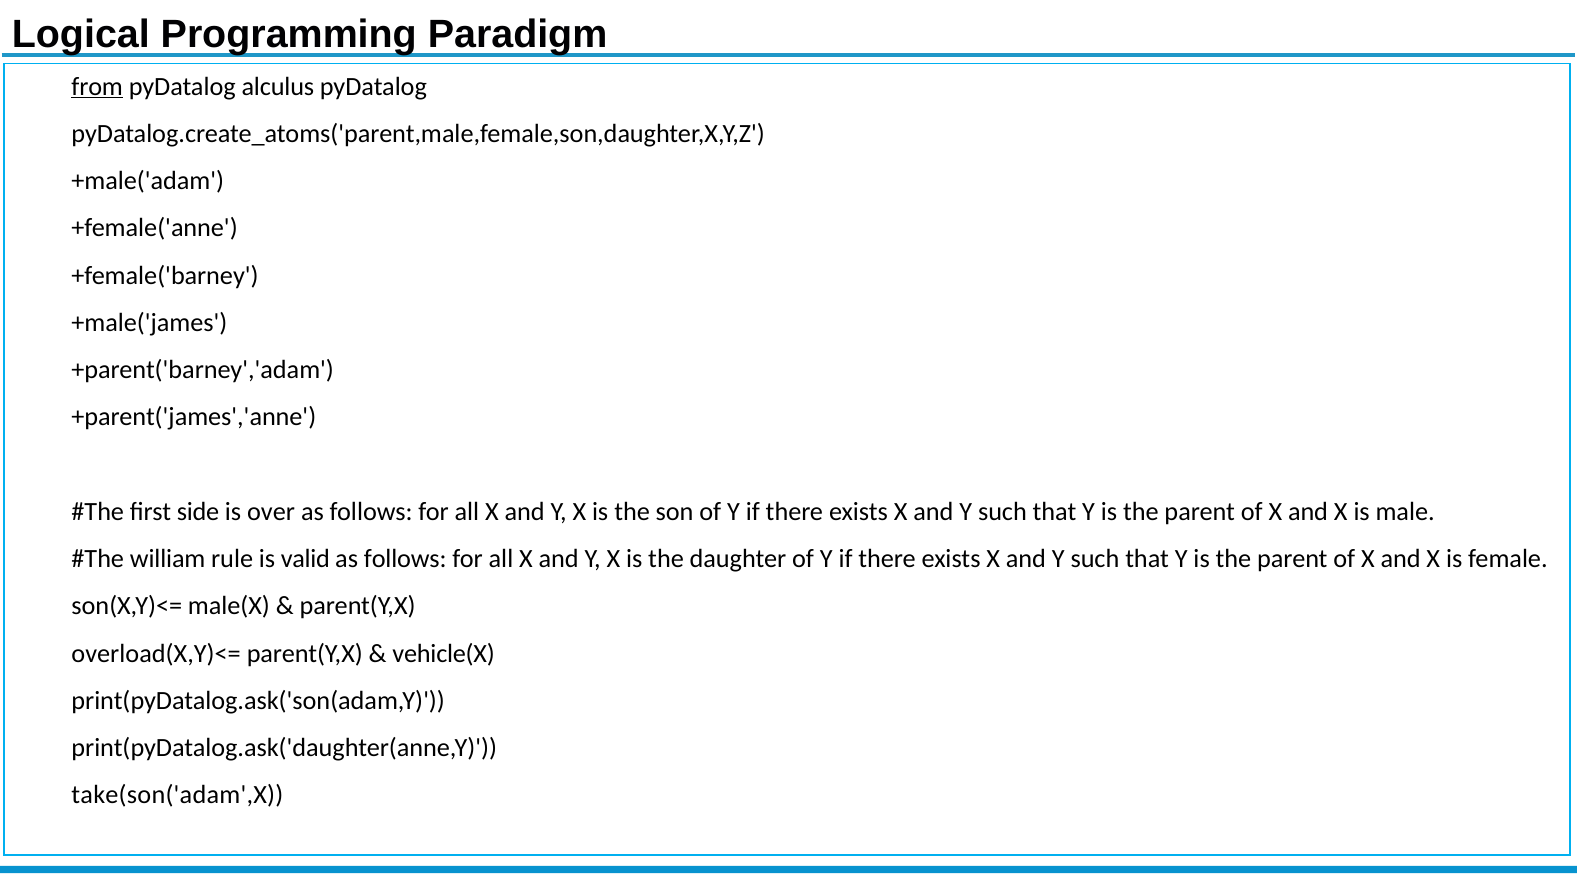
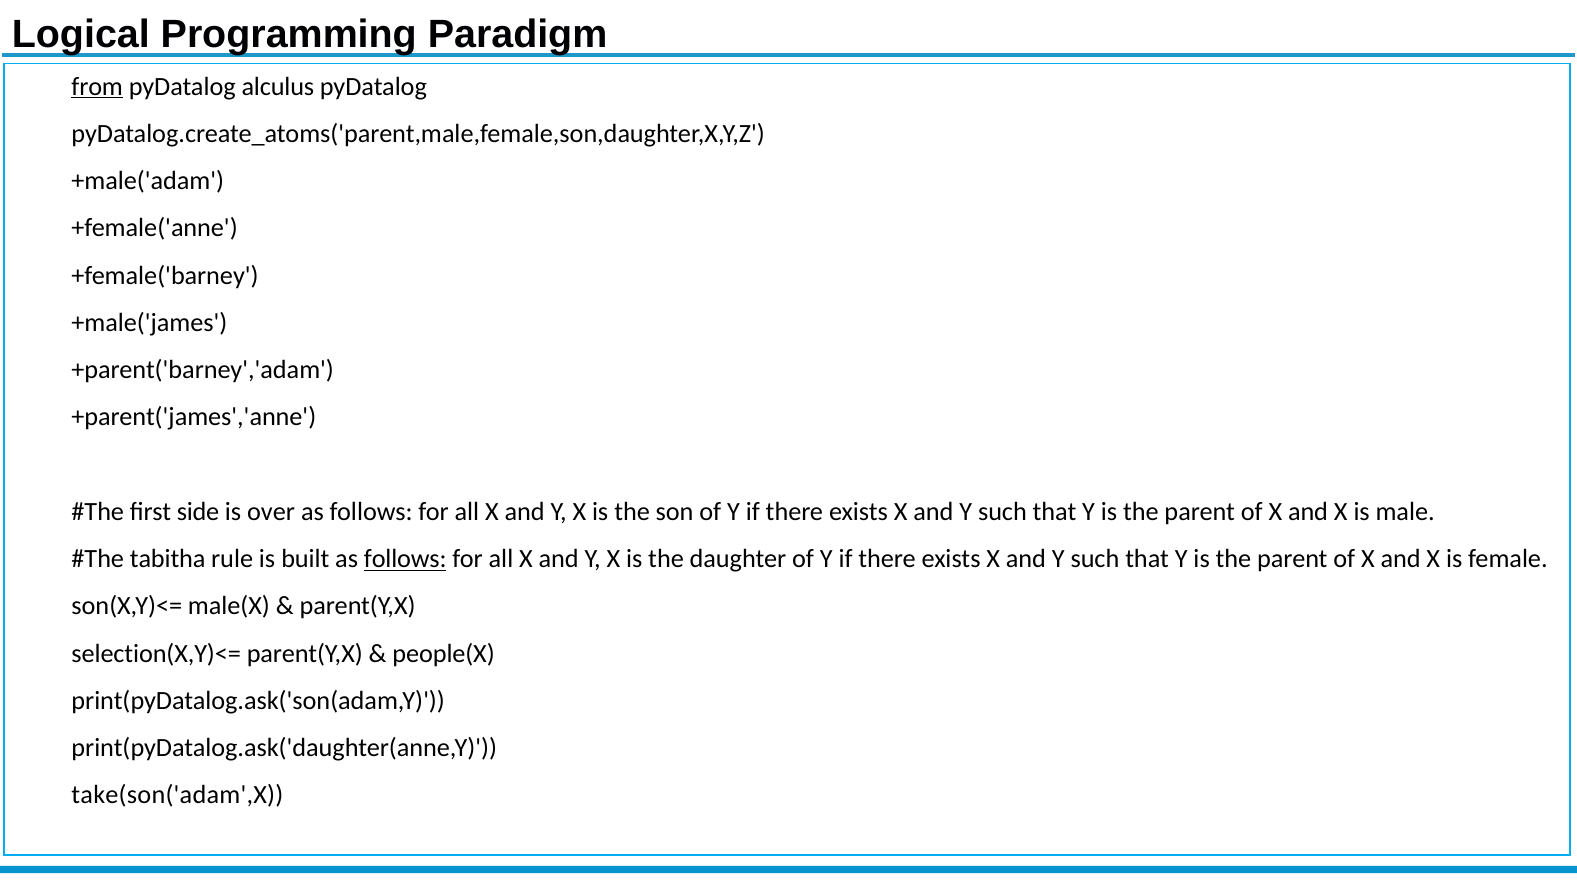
william: william -> tabitha (168, 559)
valid: valid -> built (305, 559)
follows underline: none -> present (405, 559)
overload(X,Y)<=: overload(X,Y)<= -> selection(X,Y)<= (156, 654)
vehicle(X: vehicle(X -> people(X (444, 654)
